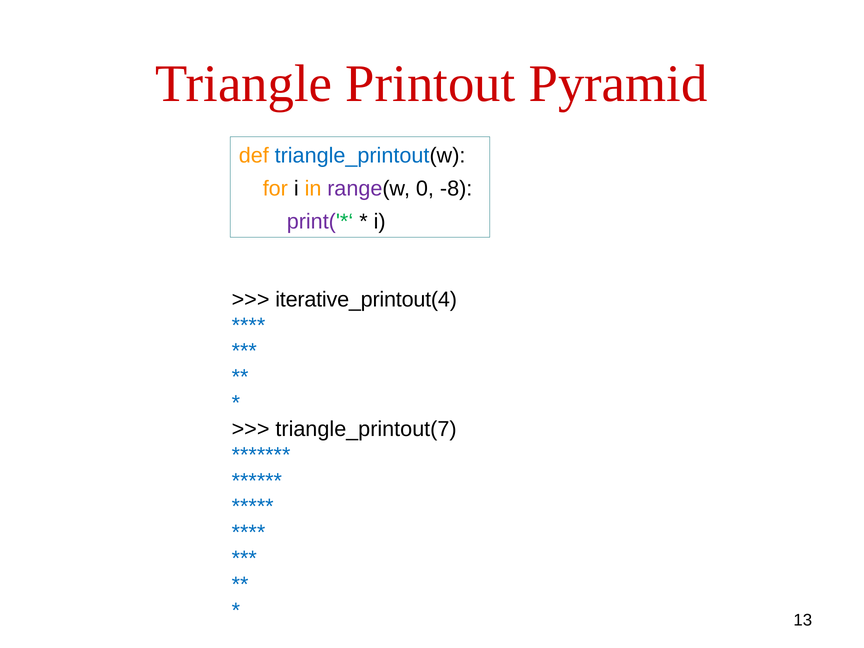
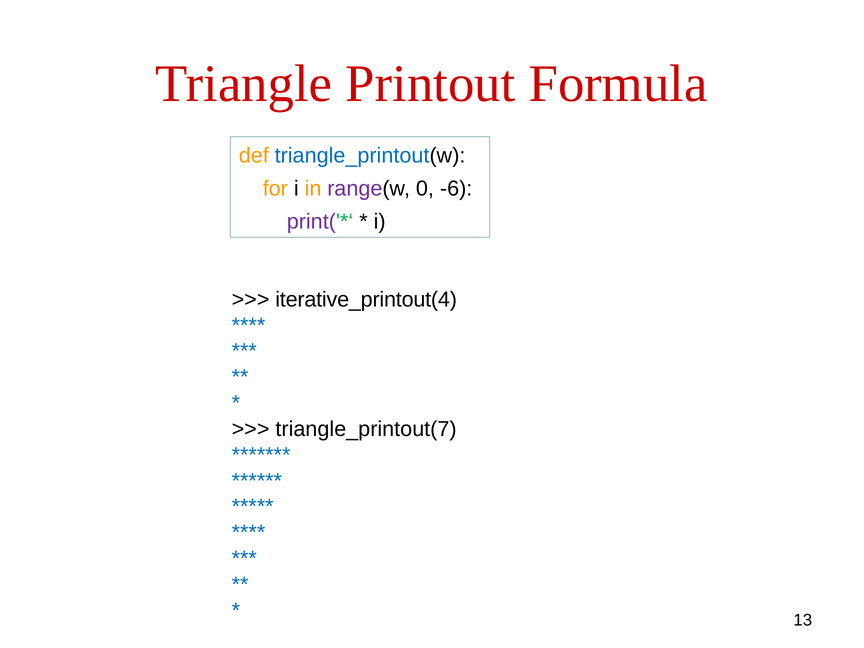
Pyramid: Pyramid -> Formula (618, 84)
-8: -8 -> -6 (456, 189)
